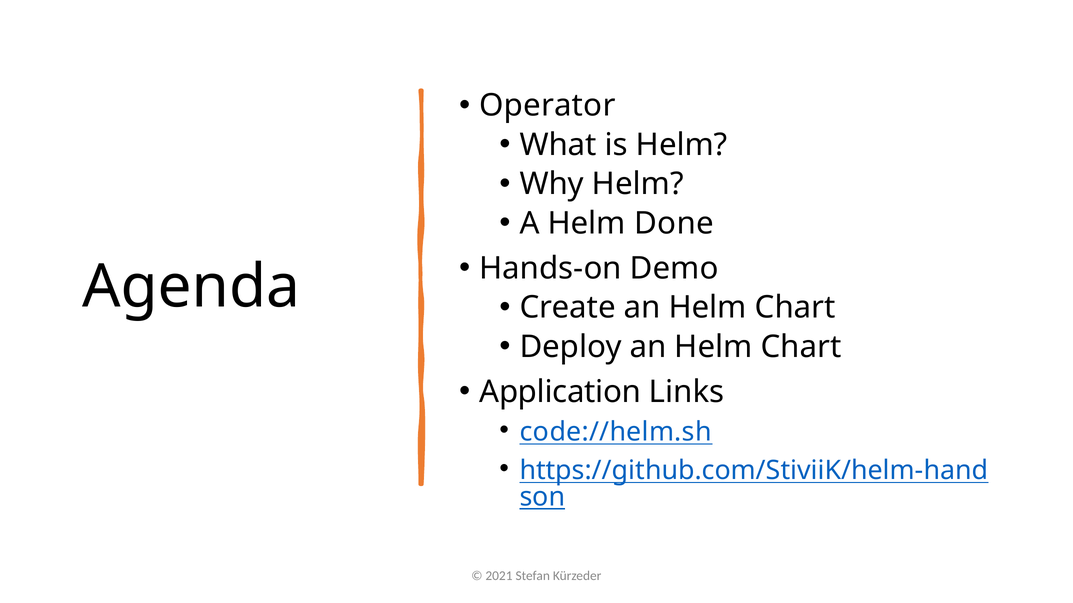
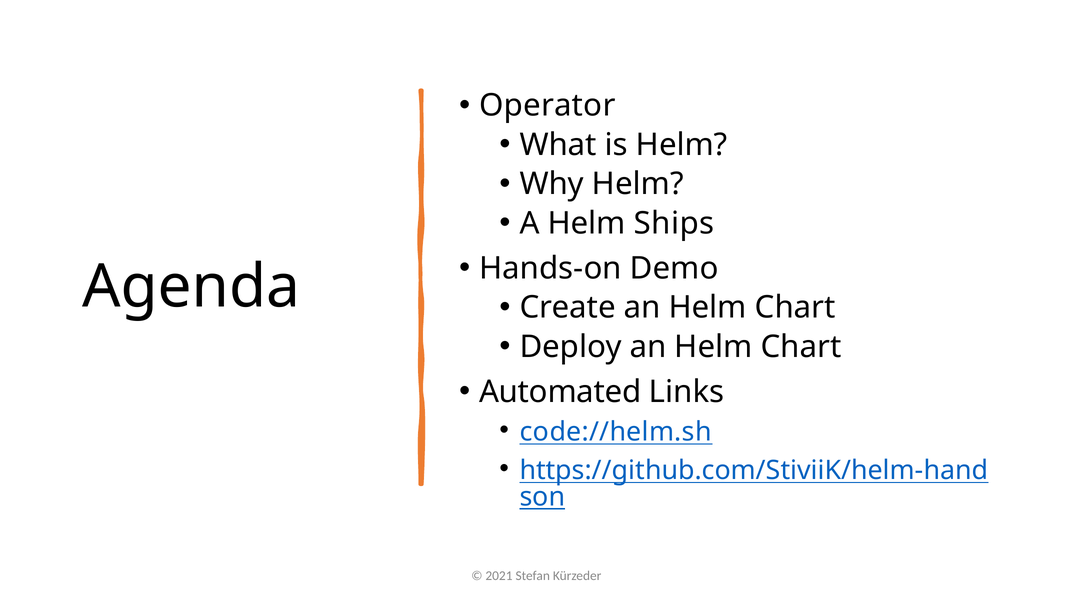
Done: Done -> Ships (674, 224)
Application: Application -> Automated (560, 392)
